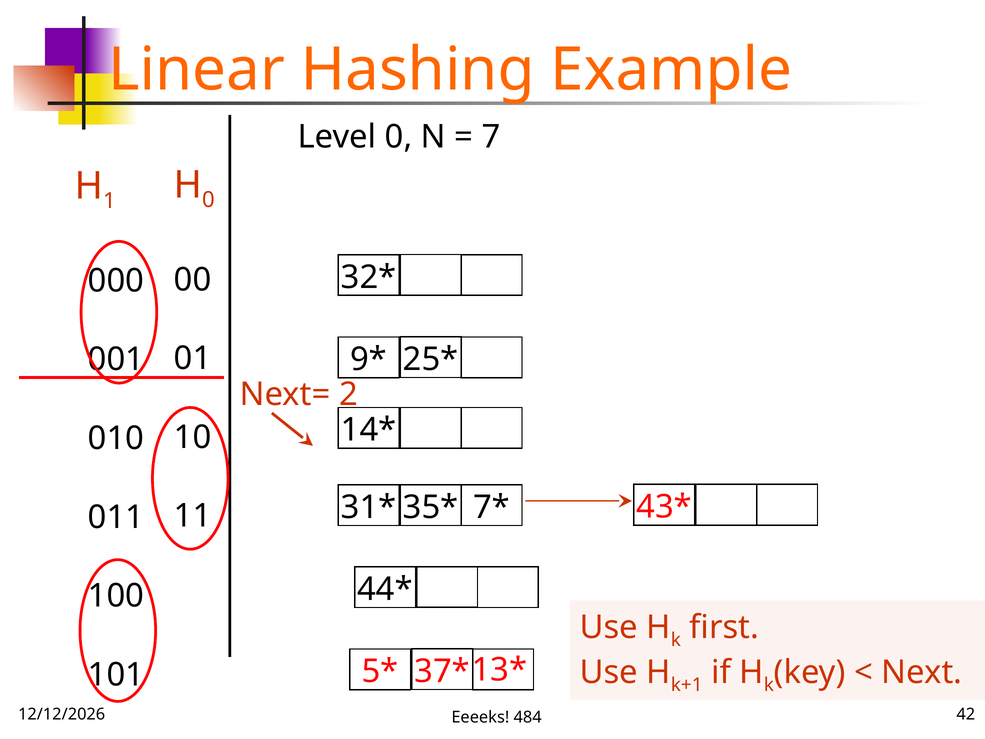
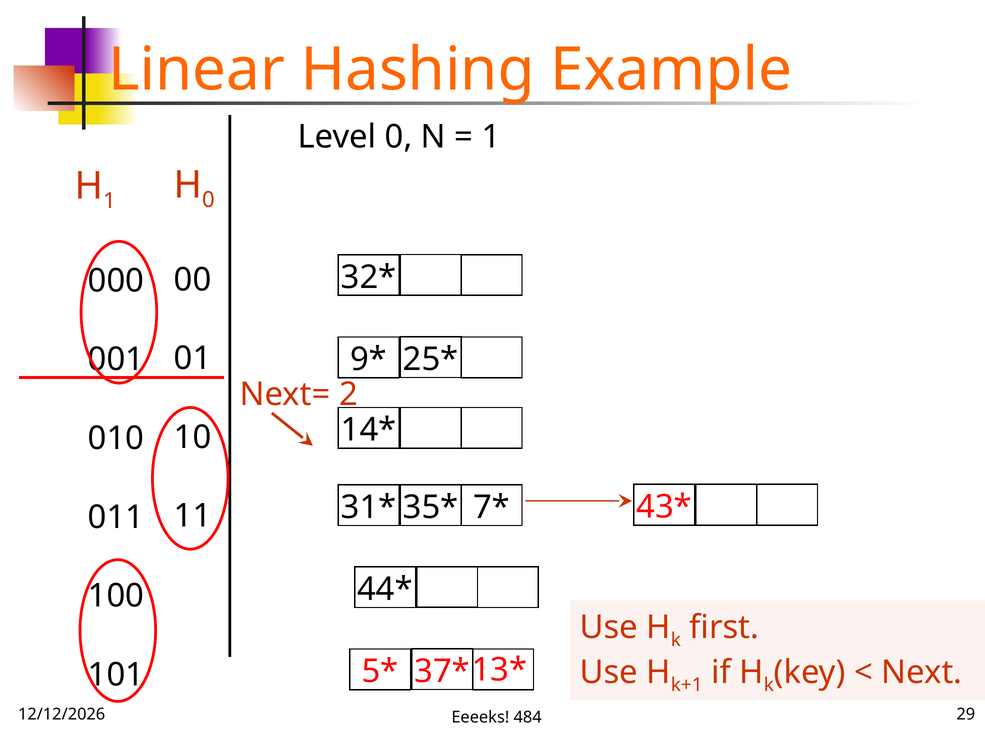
7: 7 -> 1 (491, 137)
42: 42 -> 29 (966, 714)
